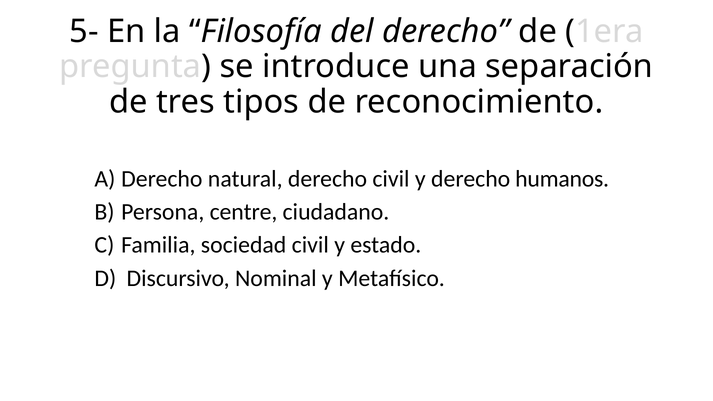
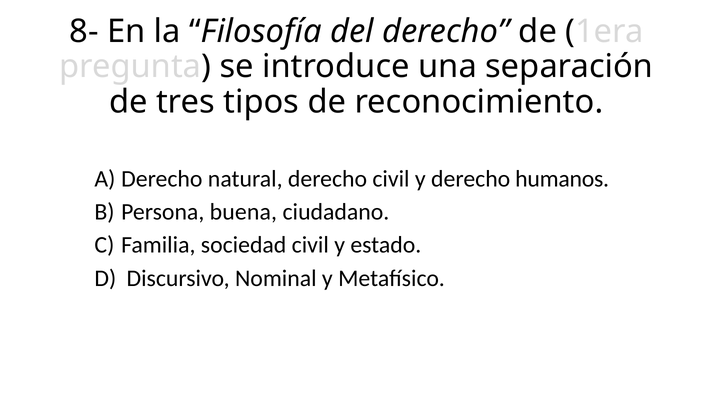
5-: 5- -> 8- (84, 31)
centre: centre -> buena (243, 212)
